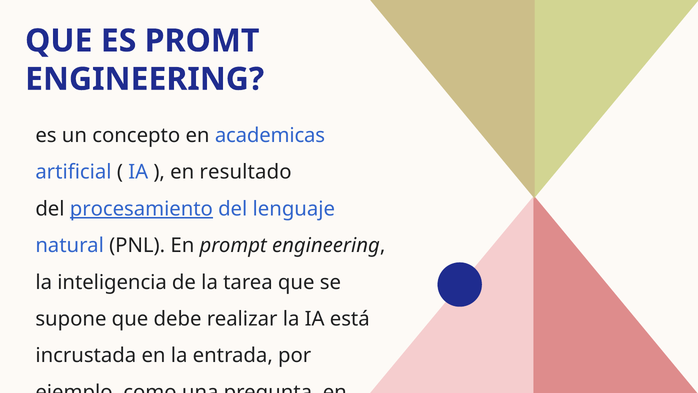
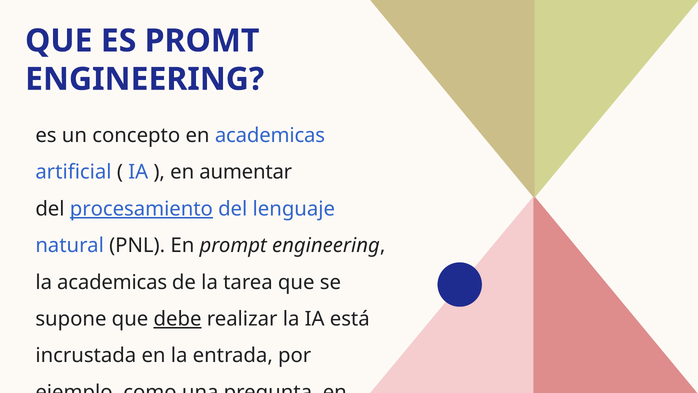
resultado: resultado -> aumentar (246, 172)
la inteligencia: inteligencia -> academicas (112, 282)
debe underline: none -> present (178, 319)
